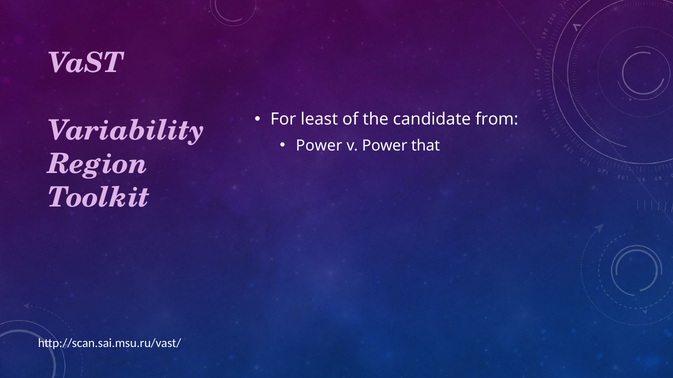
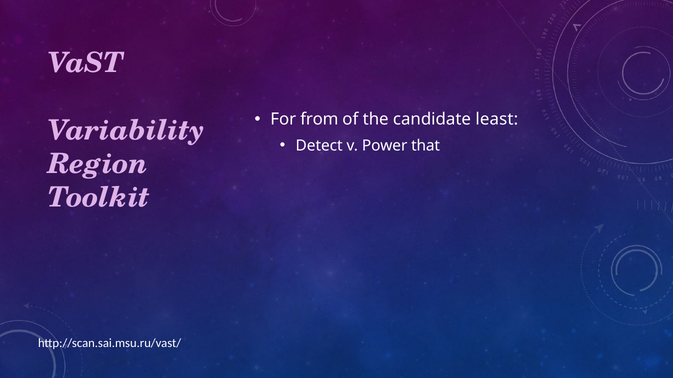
least: least -> from (319, 120)
from: from -> least (497, 120)
Power: Power -> Detect (319, 146)
